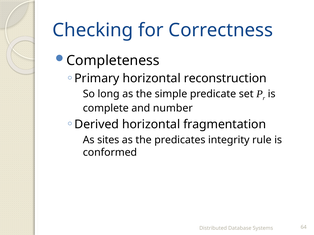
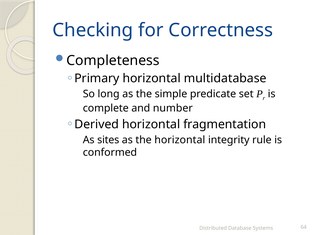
reconstruction: reconstruction -> multidatabase (225, 79)
the predicates: predicates -> horizontal (180, 140)
